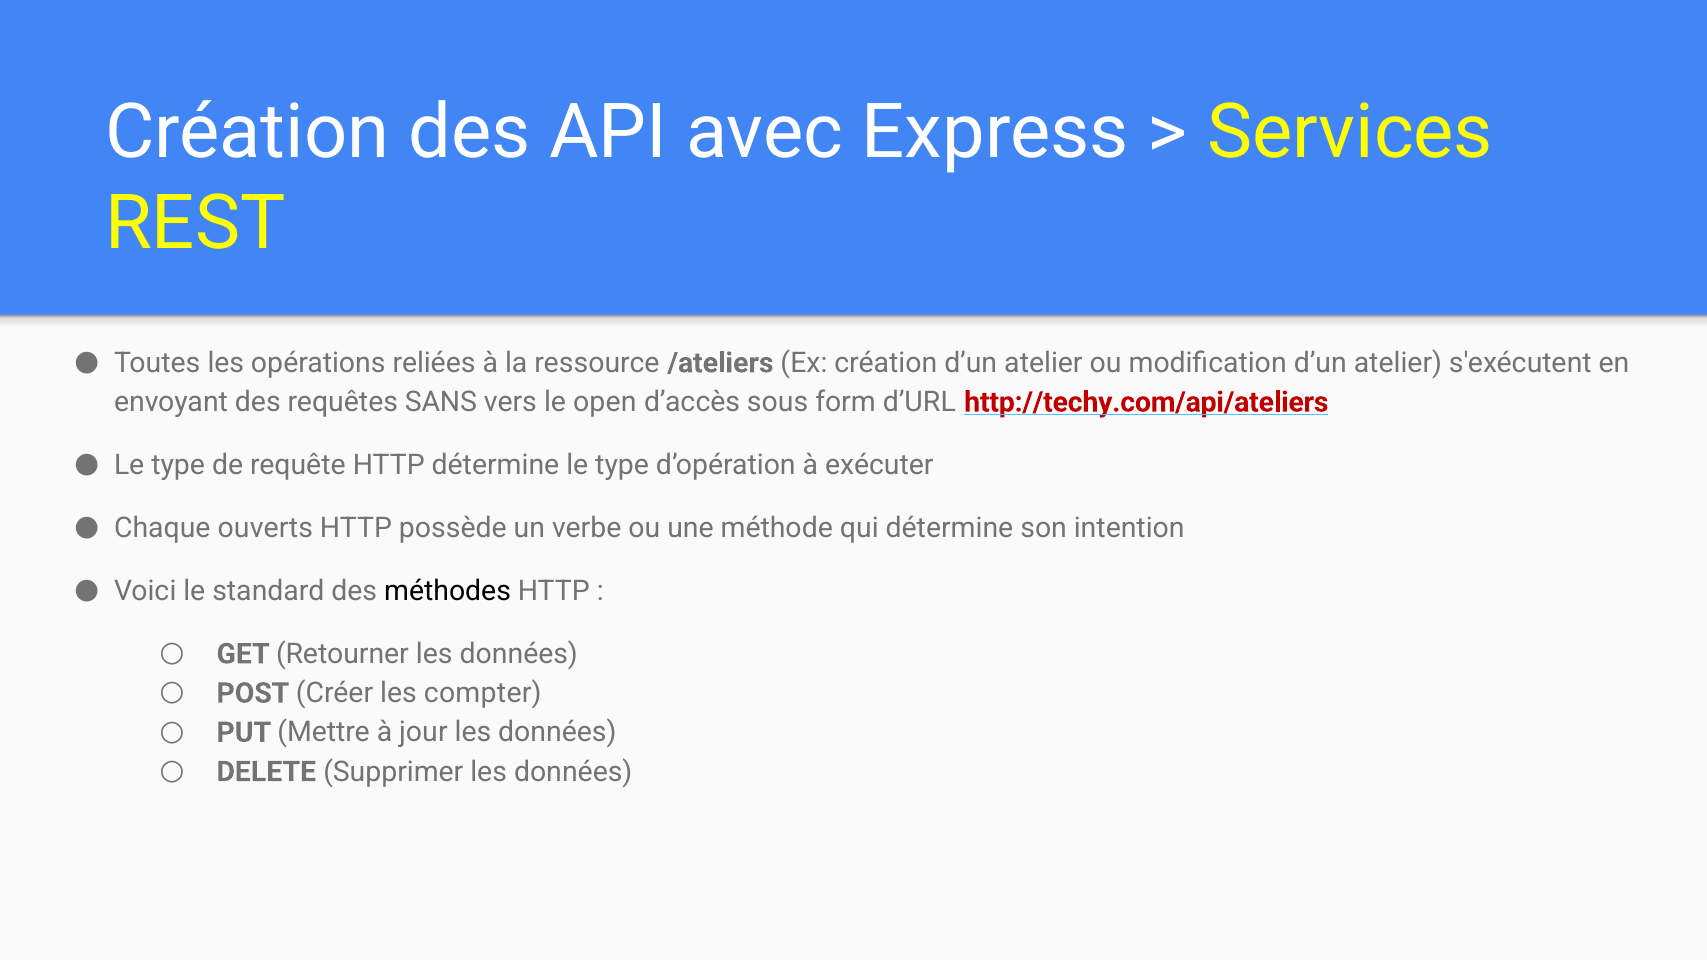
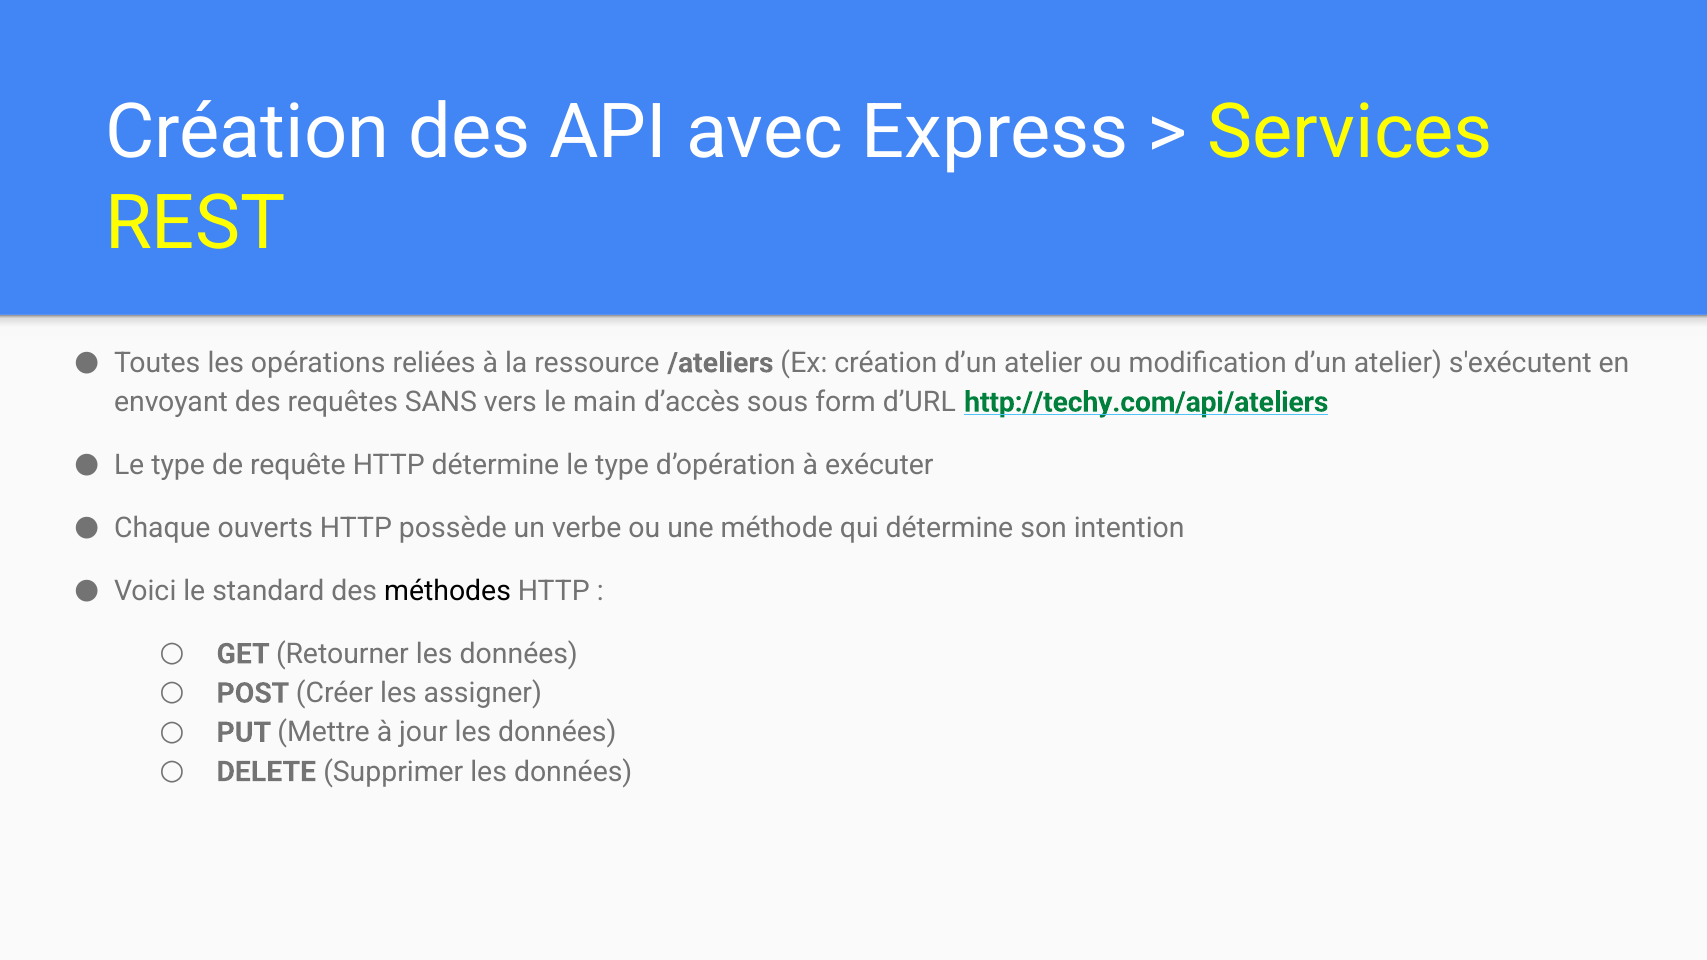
open: open -> main (605, 402)
http://techy.com/api/ateliers colour: red -> green (1146, 402)
compter: compter -> assigner (483, 693)
